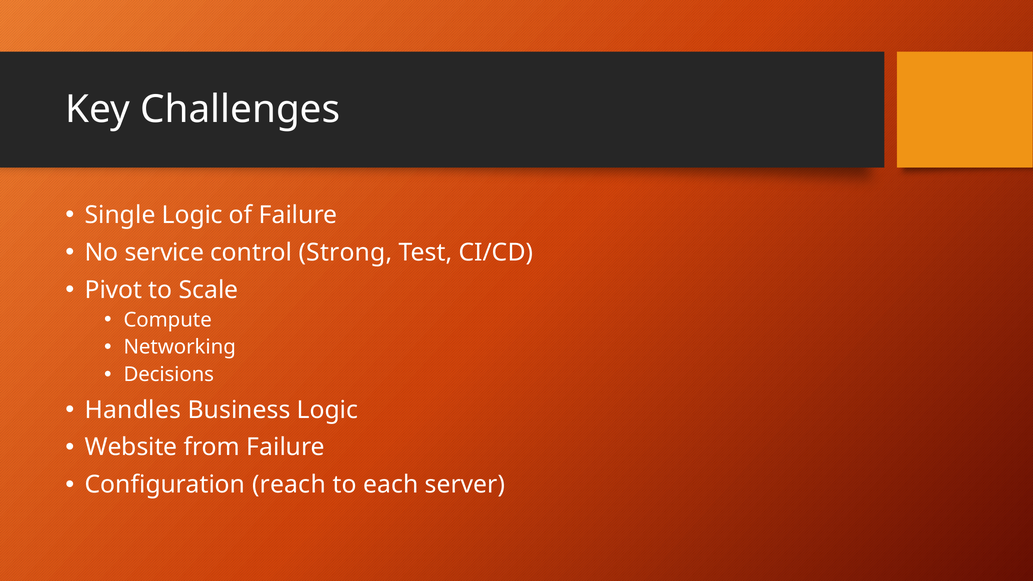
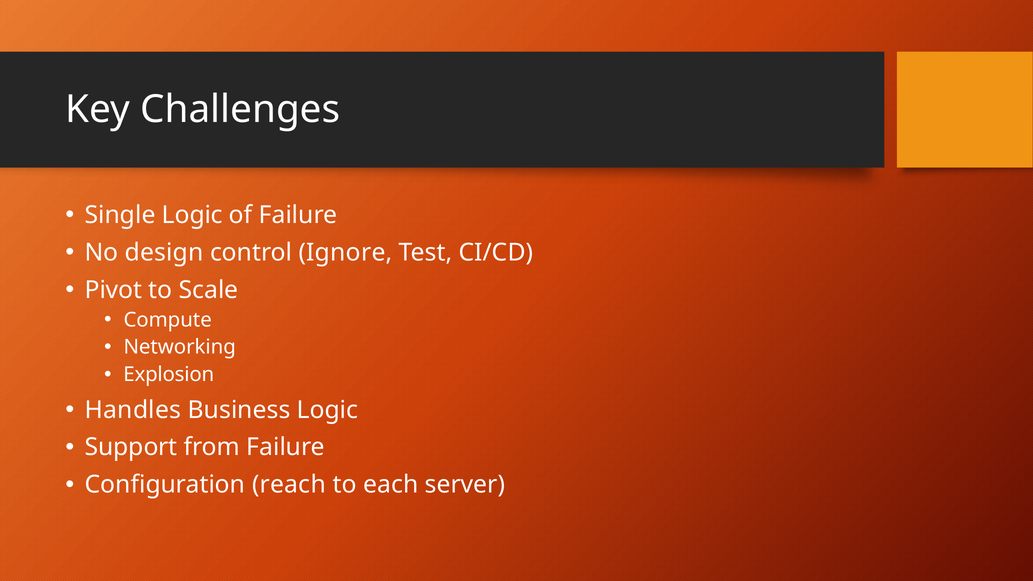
service: service -> design (164, 253)
Strong: Strong -> Ignore (346, 253)
Decisions: Decisions -> Explosion (169, 375)
Website: Website -> Support (131, 447)
